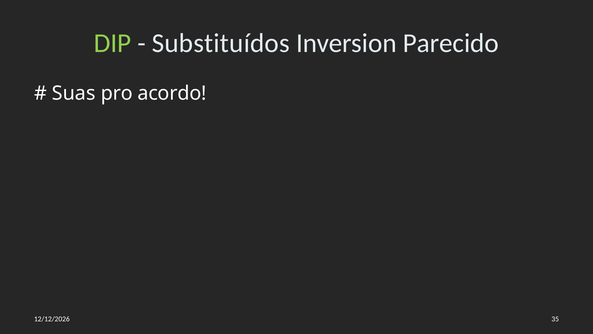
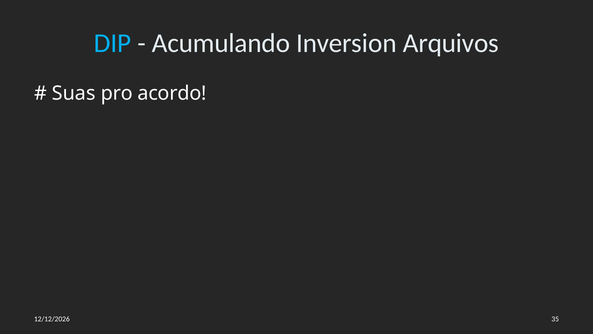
DIP colour: light green -> light blue (112, 43)
Substituídos: Substituídos -> Acumulando (221, 43)
Parecido: Parecido -> Arquivos (451, 43)
